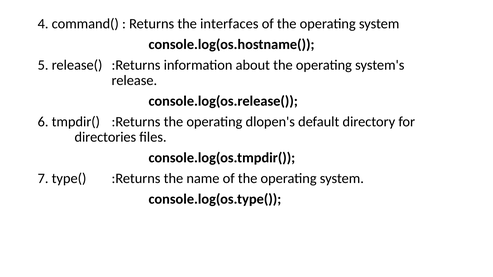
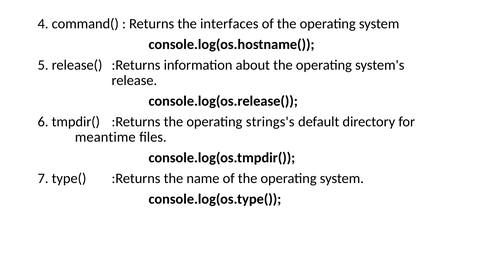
dlopen's: dlopen's -> strings's (270, 122)
directories: directories -> meantime (105, 137)
